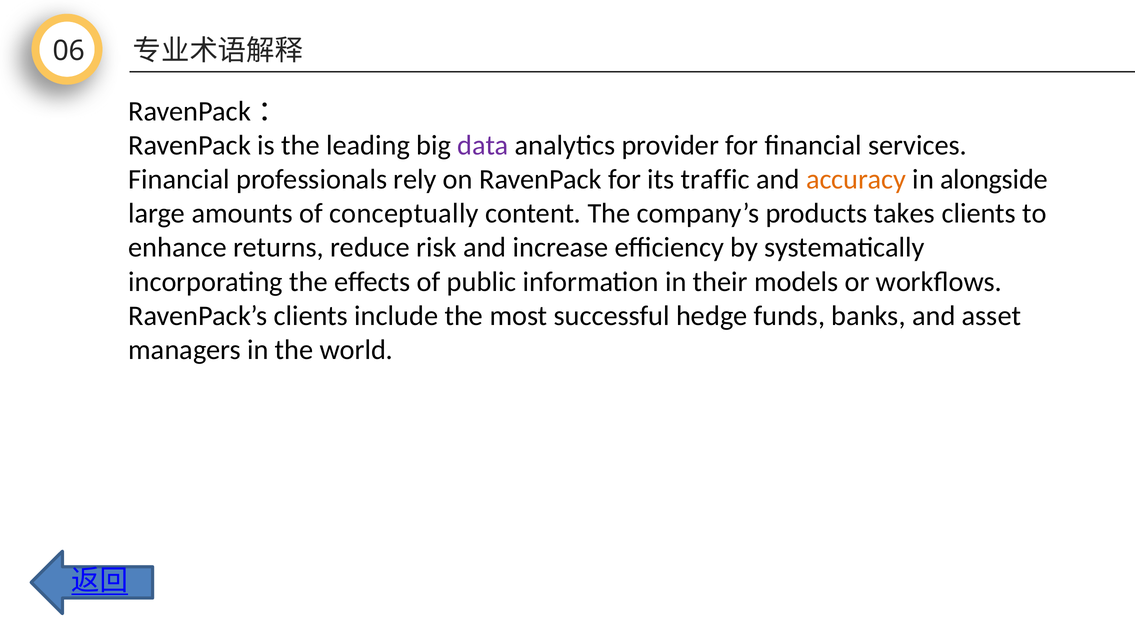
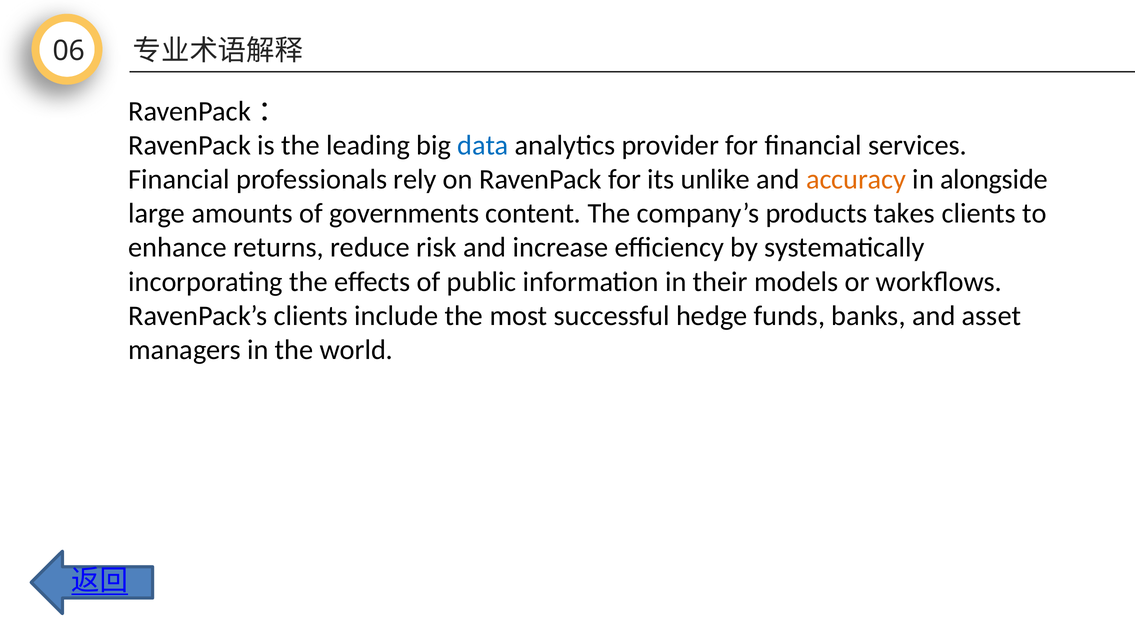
data colour: purple -> blue (483, 146)
traffic: traffic -> unlike (715, 180)
conceptually: conceptually -> governments (404, 214)
